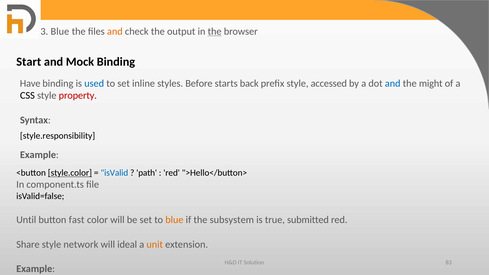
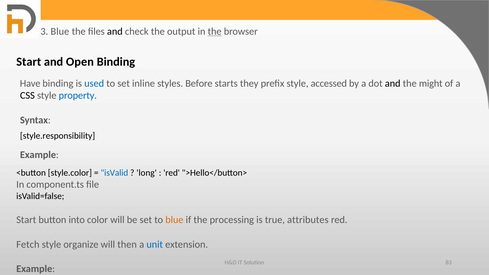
and colour: orange -> black (115, 31)
Mock: Mock -> Open (80, 62)
back: back -> they (249, 83)
and colour: blue -> black (393, 83)
property colour: red -> blue (78, 96)
style.color underline: present -> none (70, 173)
path: path -> long (147, 173)
Until: Until -> Start (26, 220)
fast: fast -> into (77, 220)
subsystem: subsystem -> processing (232, 220)
submitted: submitted -> attributes (308, 220)
Share: Share -> Fetch (28, 244)
network: network -> organize (81, 244)
ideal: ideal -> then (127, 244)
unit colour: orange -> blue (155, 244)
